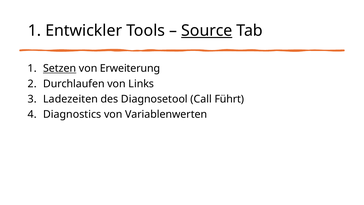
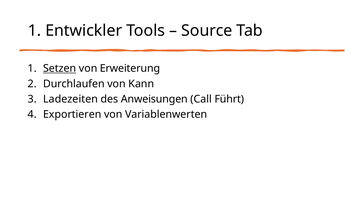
Source underline: present -> none (207, 31)
Links: Links -> Kann (141, 84)
Diagnosetool: Diagnosetool -> Anweisungen (154, 99)
Diagnostics: Diagnostics -> Exportieren (72, 114)
